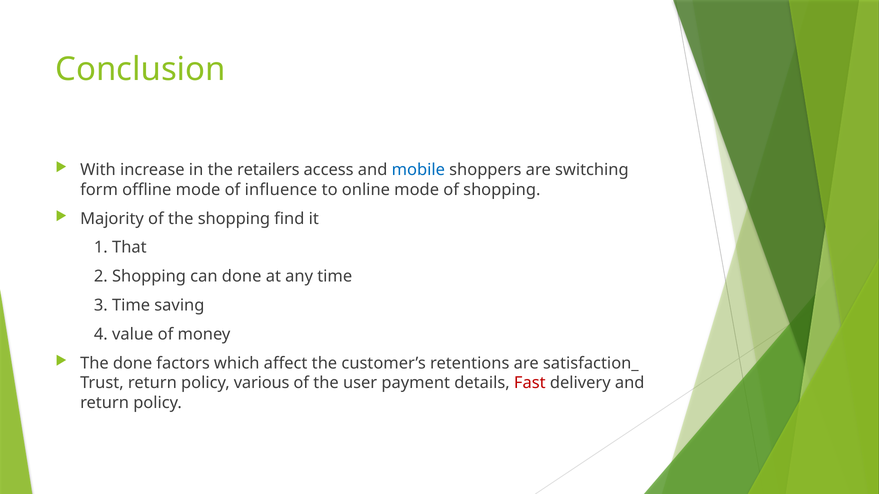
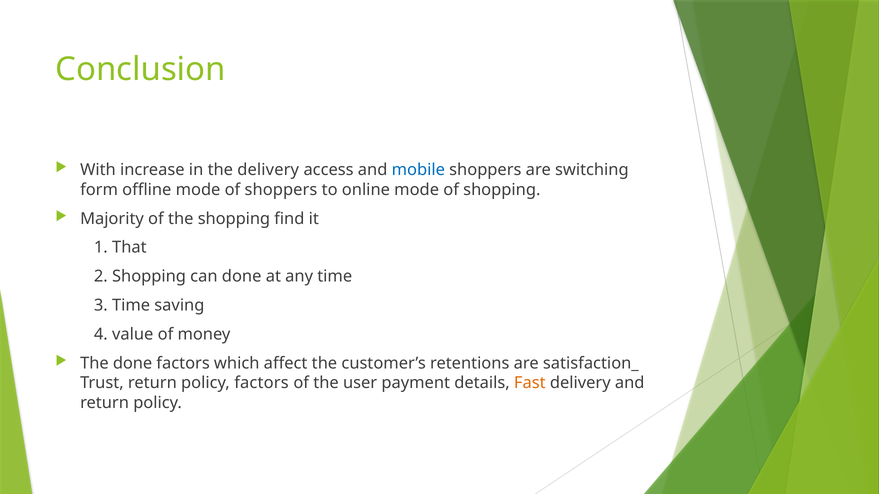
the retailers: retailers -> delivery (268, 170)
of influence: influence -> shoppers (281, 190)
policy various: various -> factors (261, 383)
Fast colour: red -> orange (530, 383)
